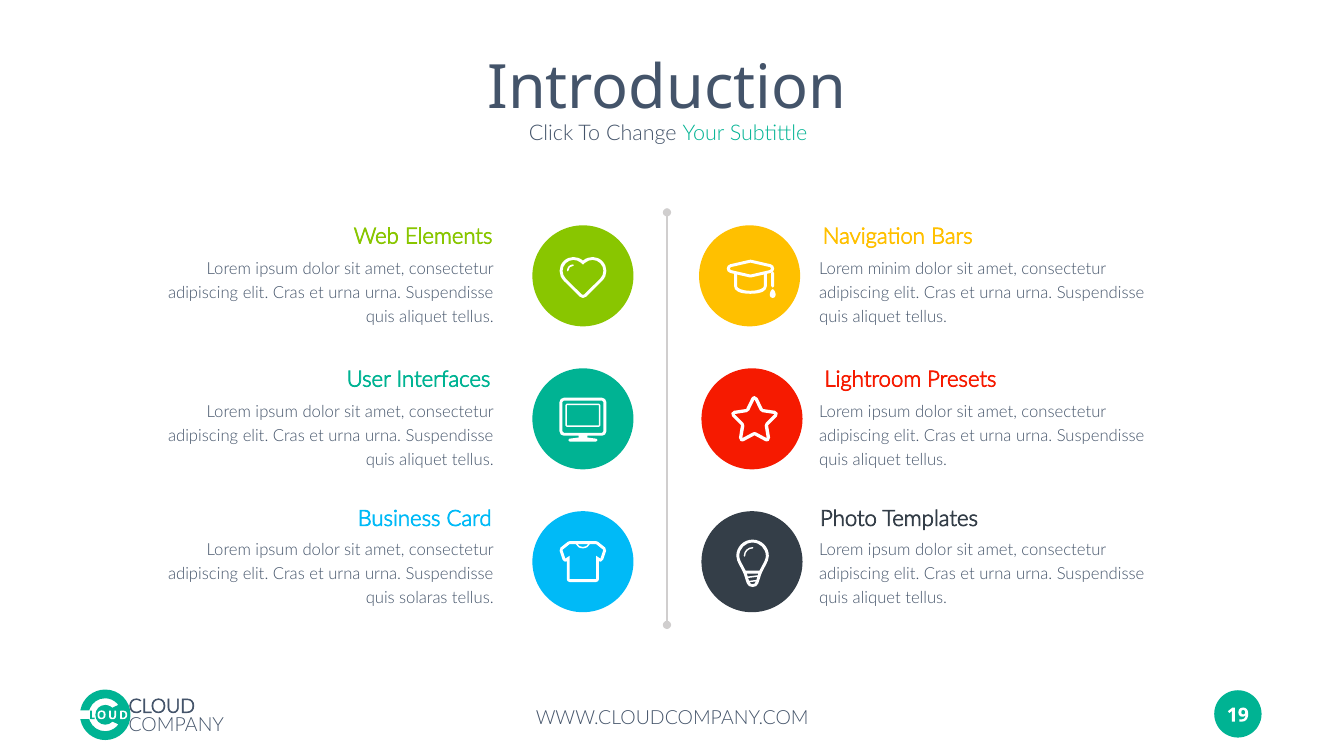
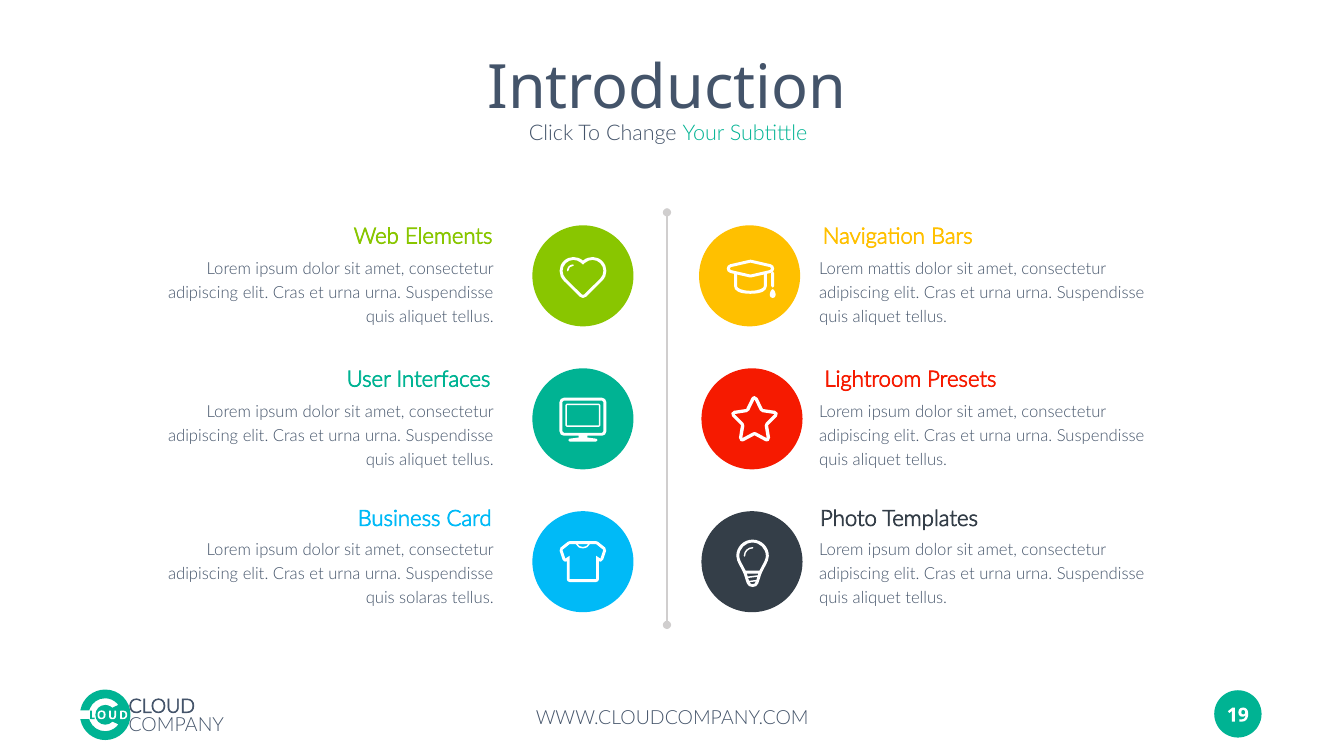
minim: minim -> mattis (889, 269)
